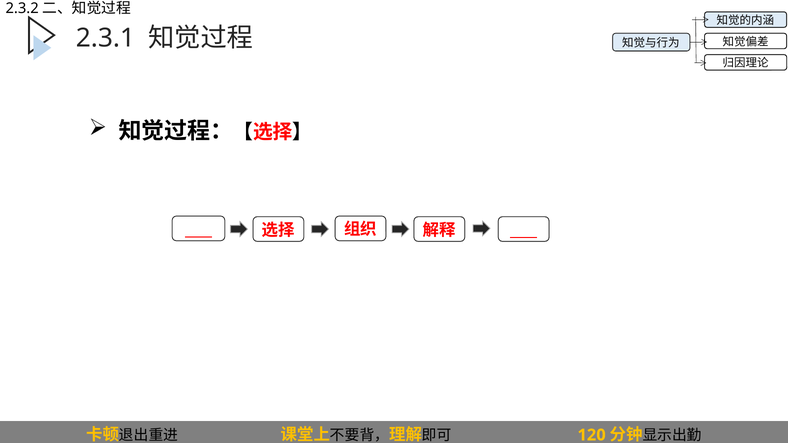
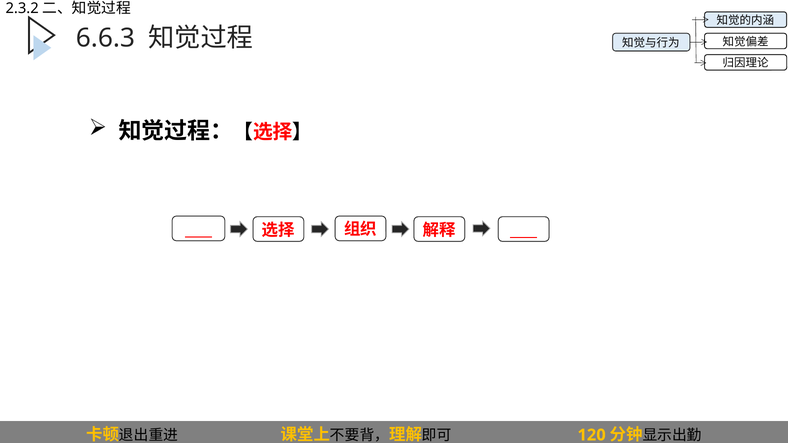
2.3.1: 2.3.1 -> 6.6.3 (105, 38)
